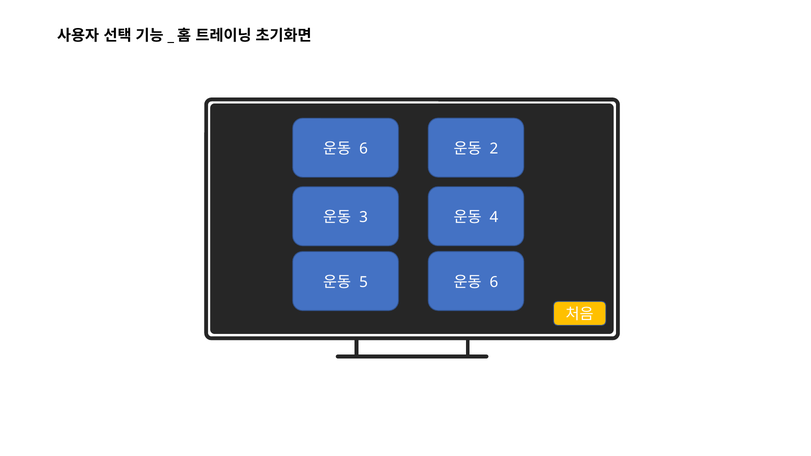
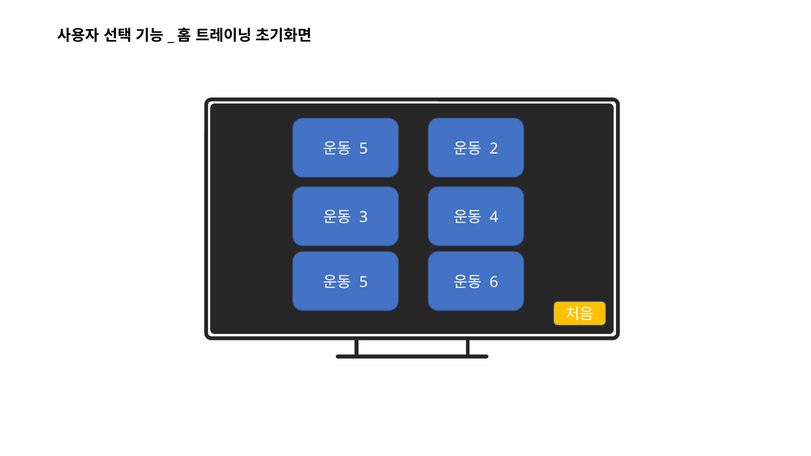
6: 6 -> 5 (364, 149)
